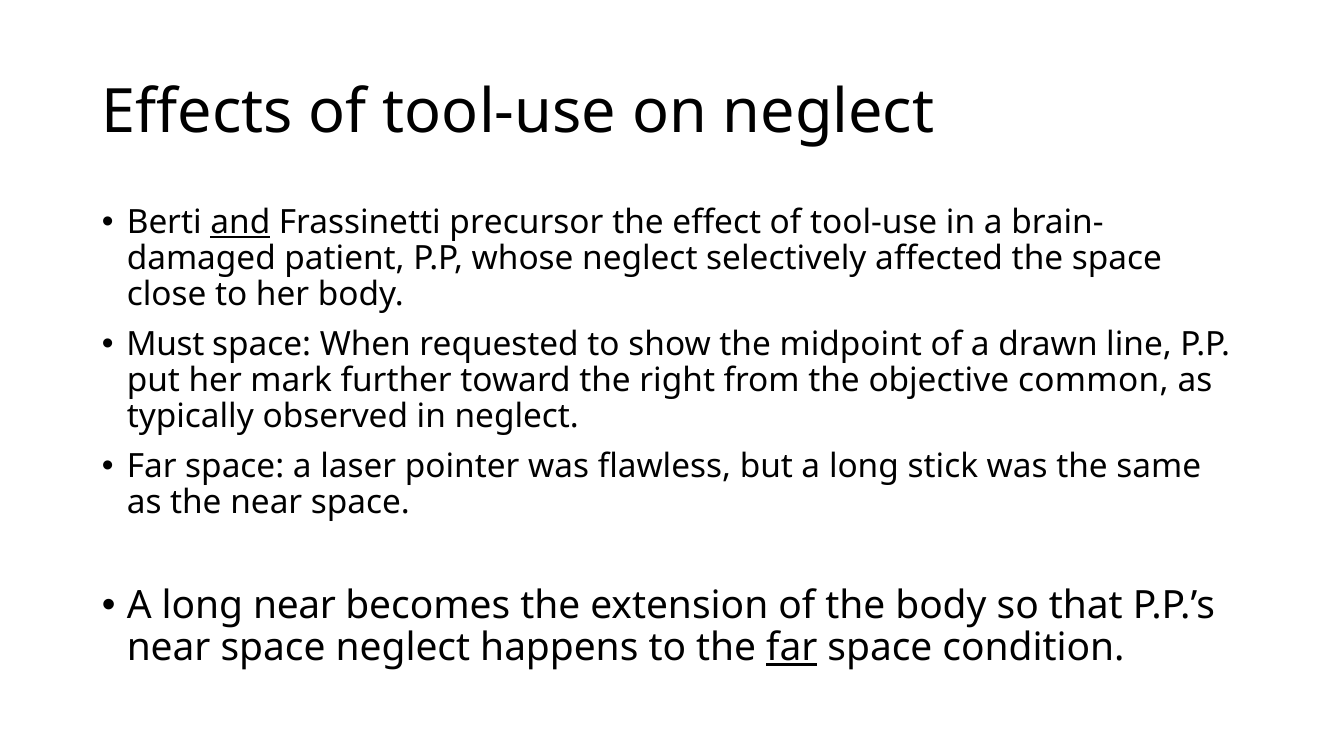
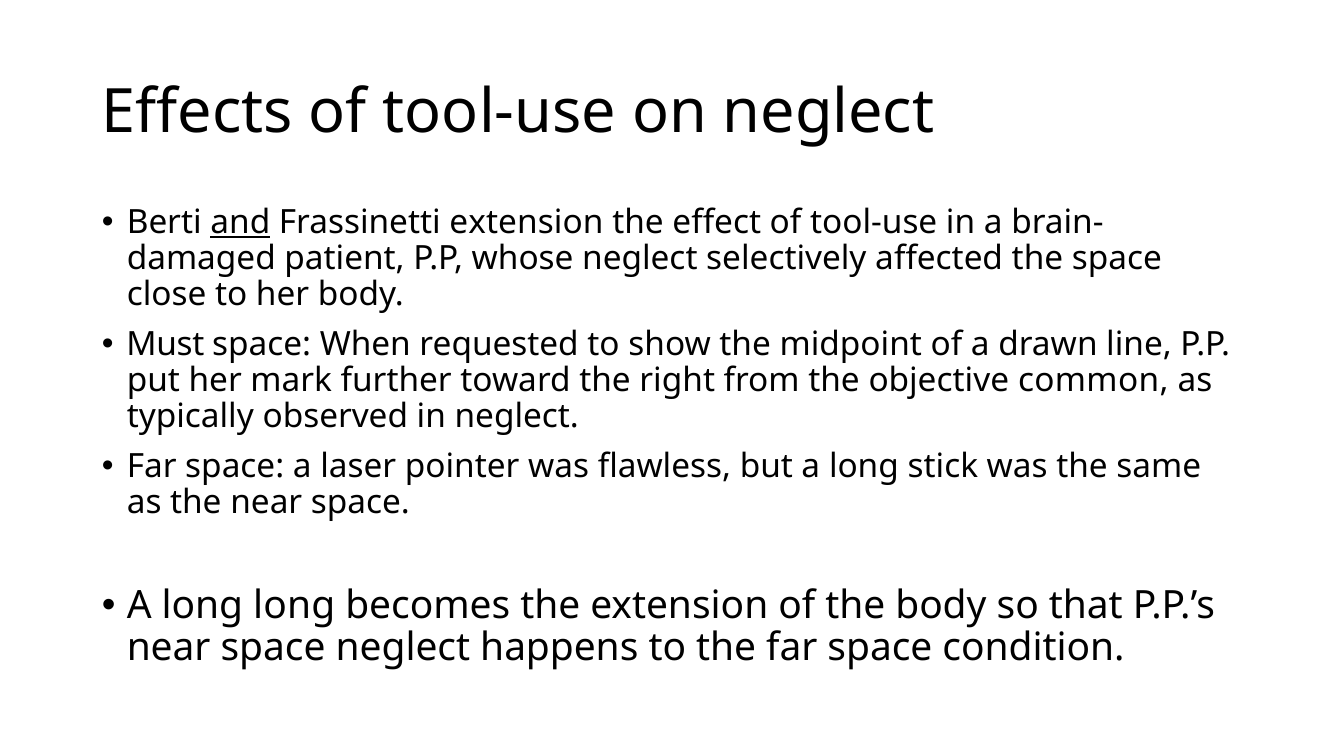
Frassinetti precursor: precursor -> extension (526, 223)
long near: near -> long (294, 606)
far underline: present -> none (792, 648)
